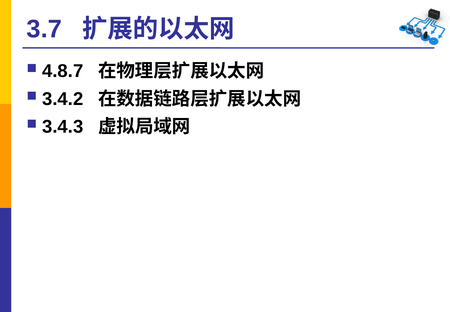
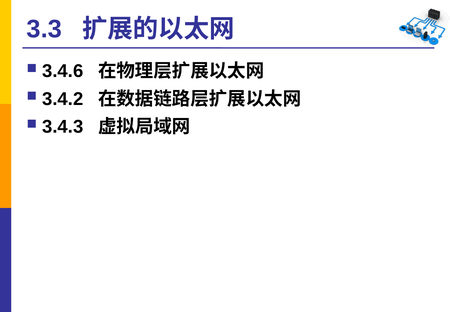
3.7: 3.7 -> 3.3 (44, 29)
4.8.7: 4.8.7 -> 3.4.6 (63, 71)
